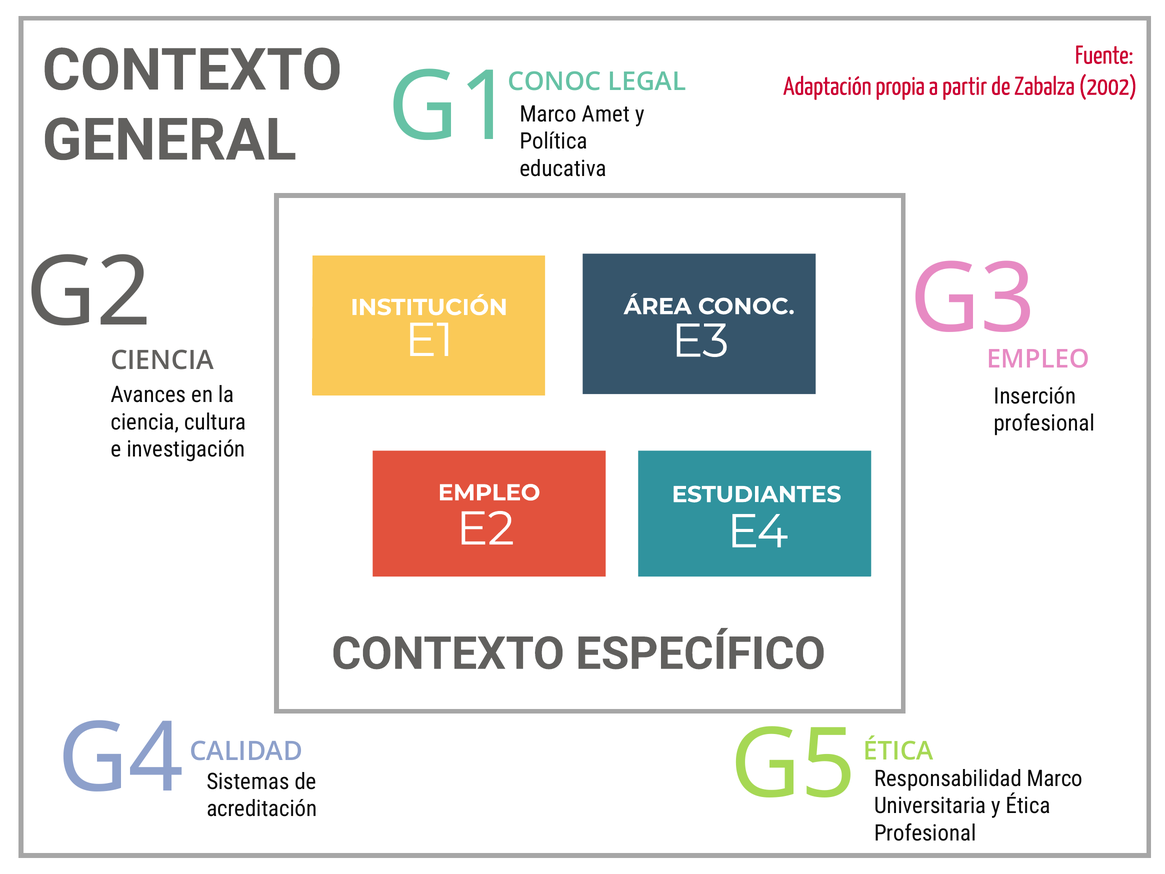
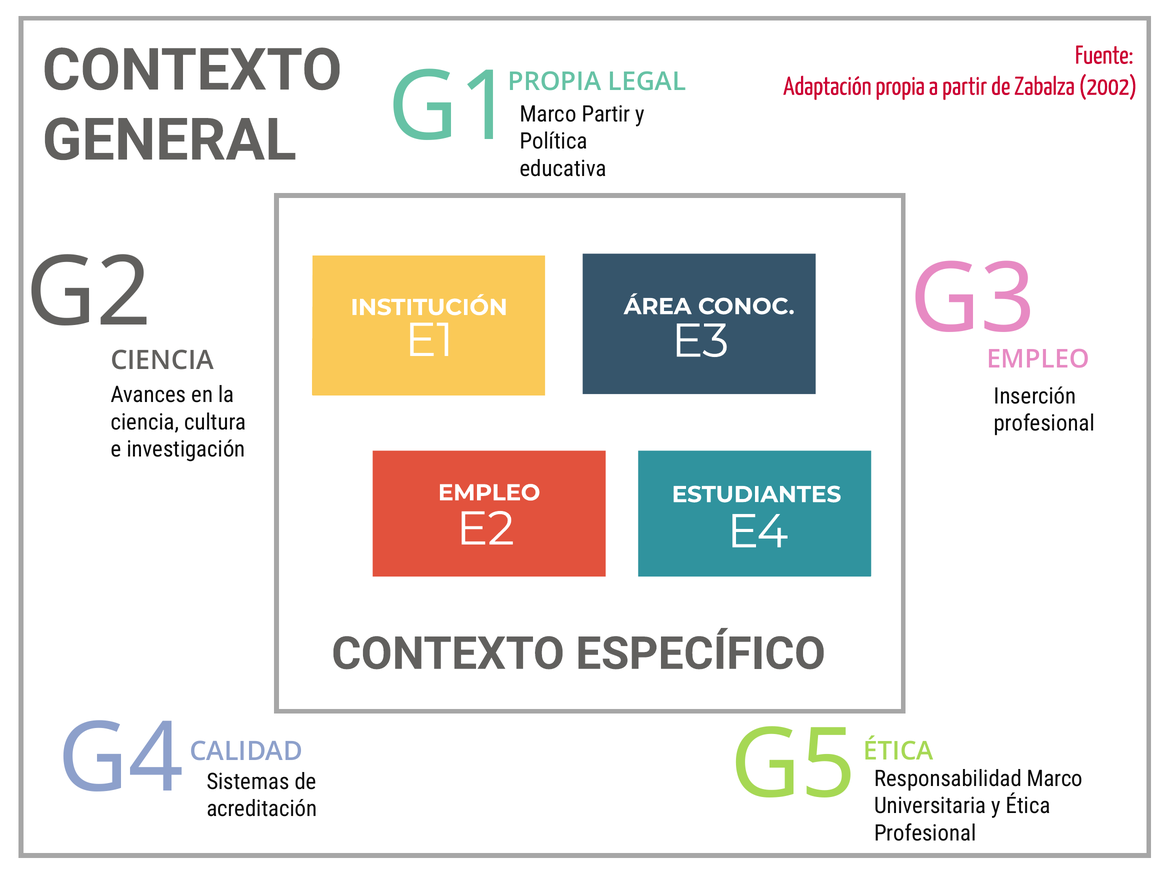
CONOC: CONOC -> PROPIA (554, 81)
Marco Amet: Amet -> Partir (606, 114)
